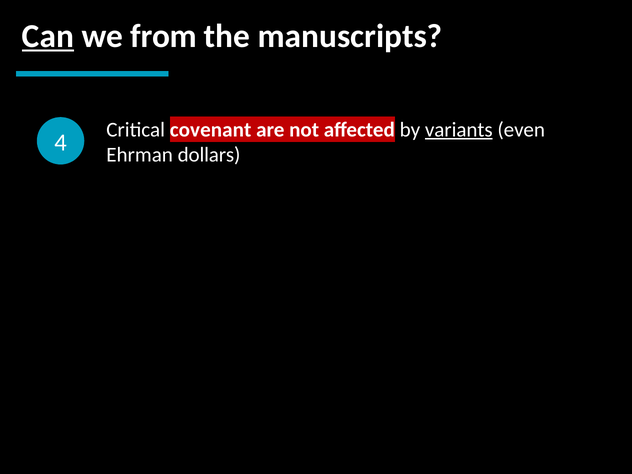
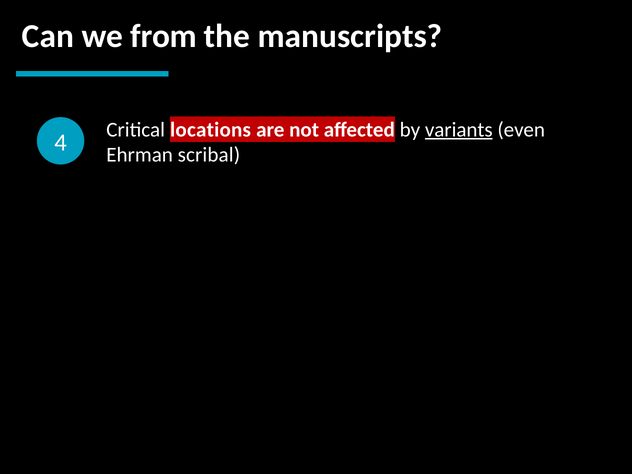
Can underline: present -> none (48, 36)
covenant: covenant -> locations (211, 130)
dollars: dollars -> scribal (209, 155)
